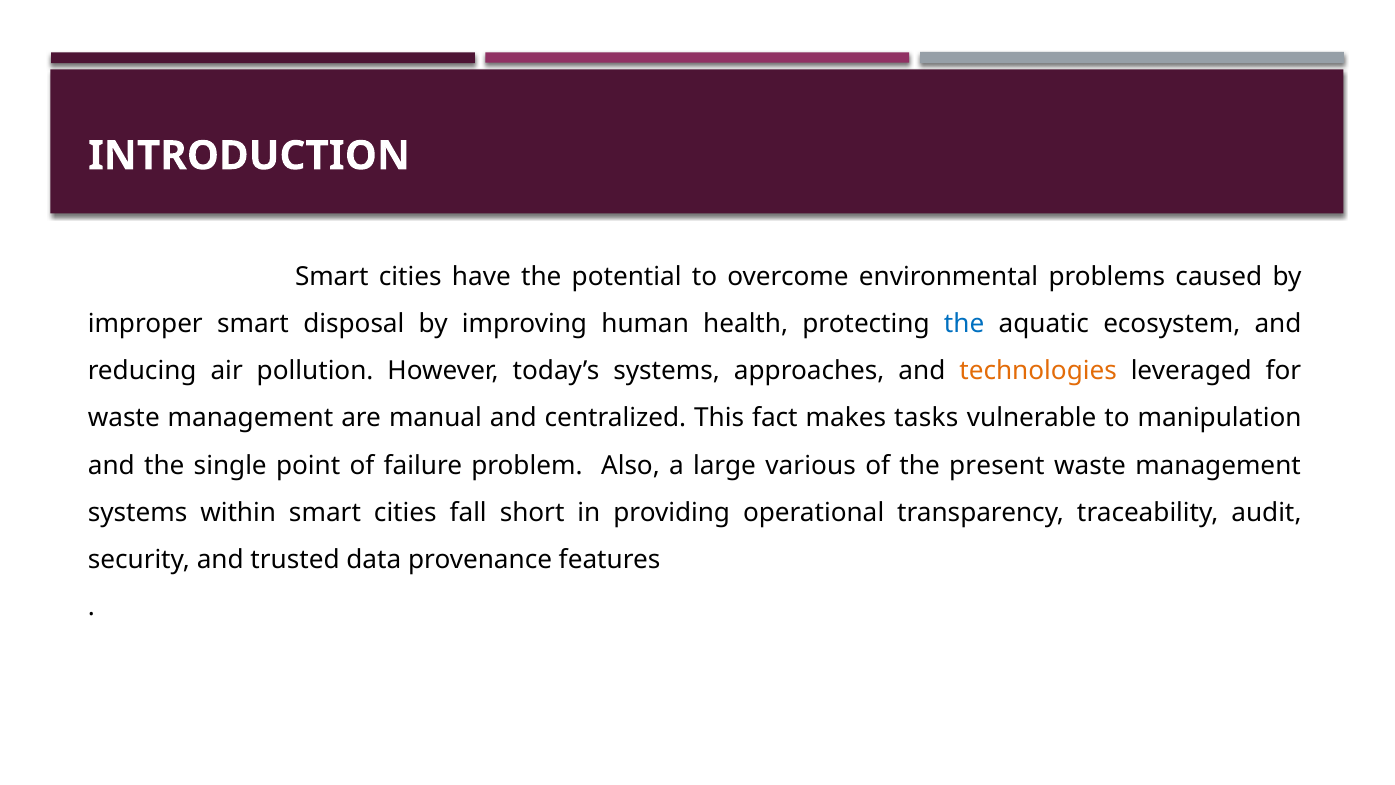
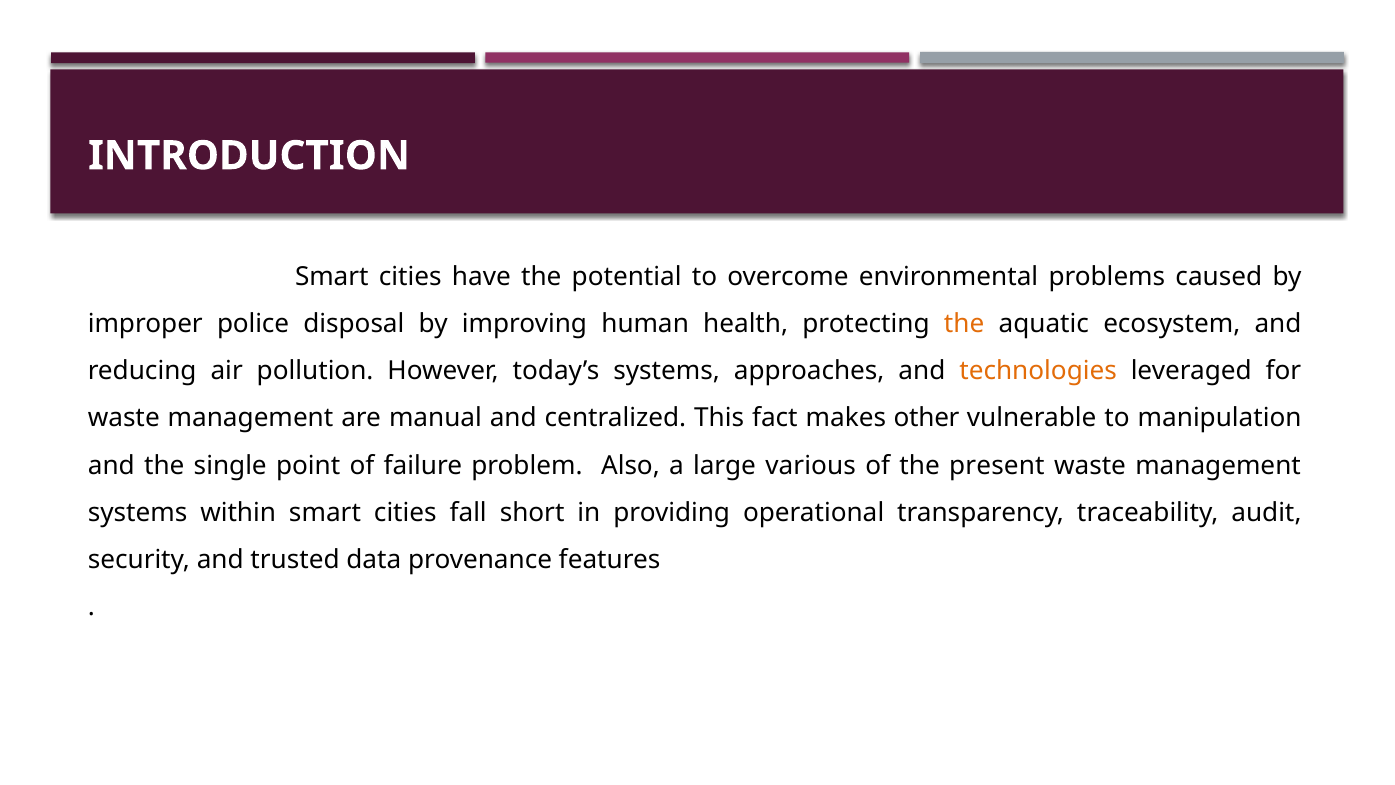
improper smart: smart -> police (253, 324)
the colour: blue -> orange (964, 324)
tasks: tasks -> other (927, 418)
